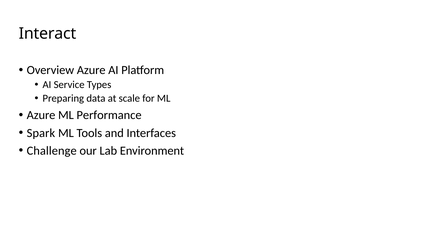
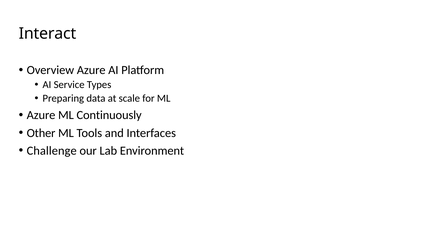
Performance: Performance -> Continuously (109, 115)
Spark: Spark -> Other (41, 133)
